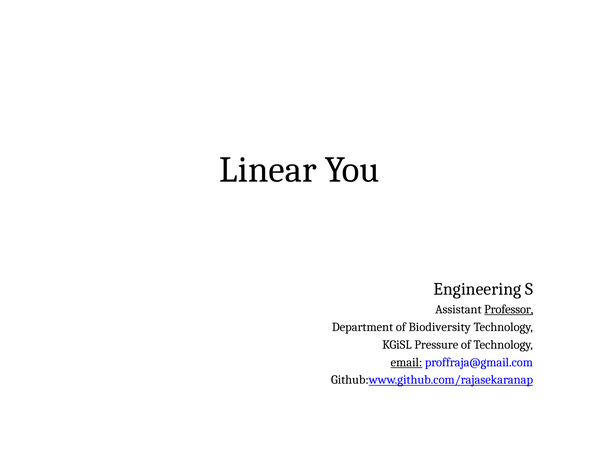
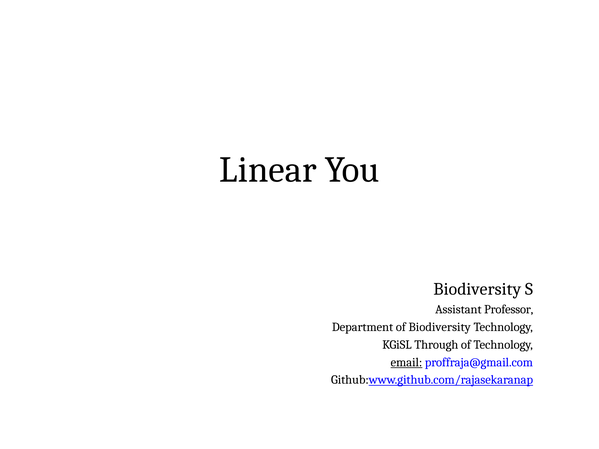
Engineering: Engineering -> Biodiversity (477, 289)
Professor underline: present -> none (509, 310)
Pressure: Pressure -> Through (436, 345)
